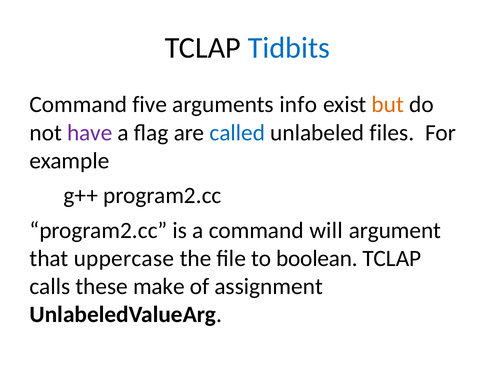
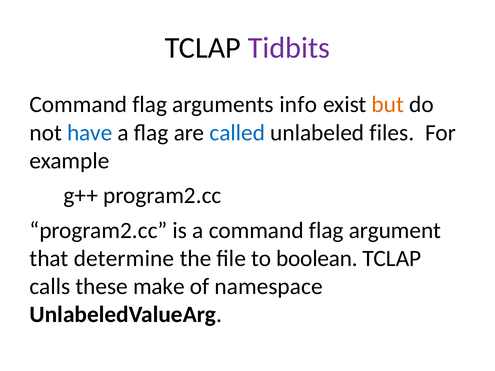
Tidbits colour: blue -> purple (289, 48)
five: five -> flag (150, 105)
have colour: purple -> blue (90, 133)
a command will: will -> flag (326, 231)
uppercase: uppercase -> determine (124, 259)
assignment: assignment -> namespace (269, 287)
